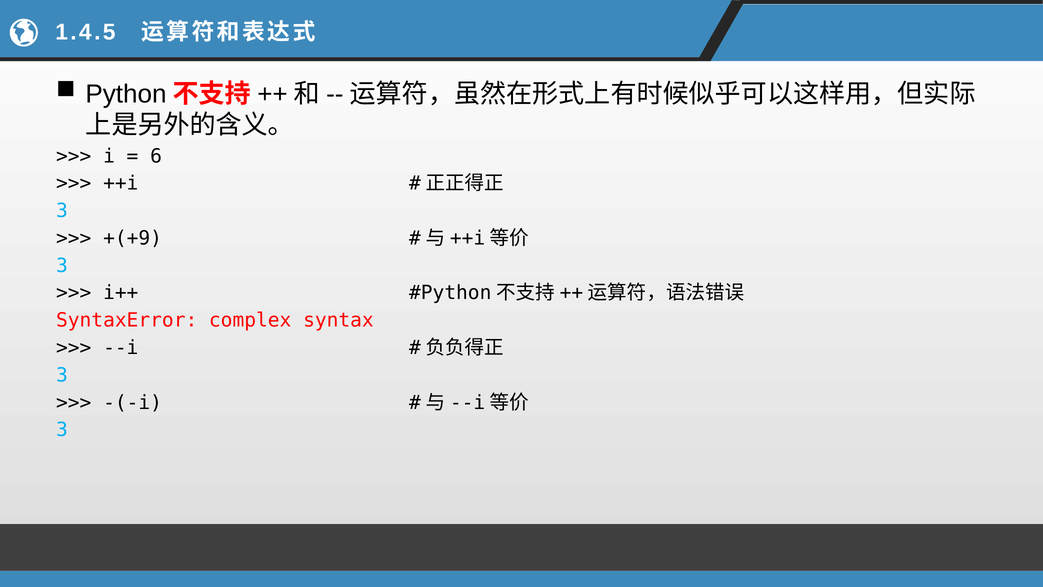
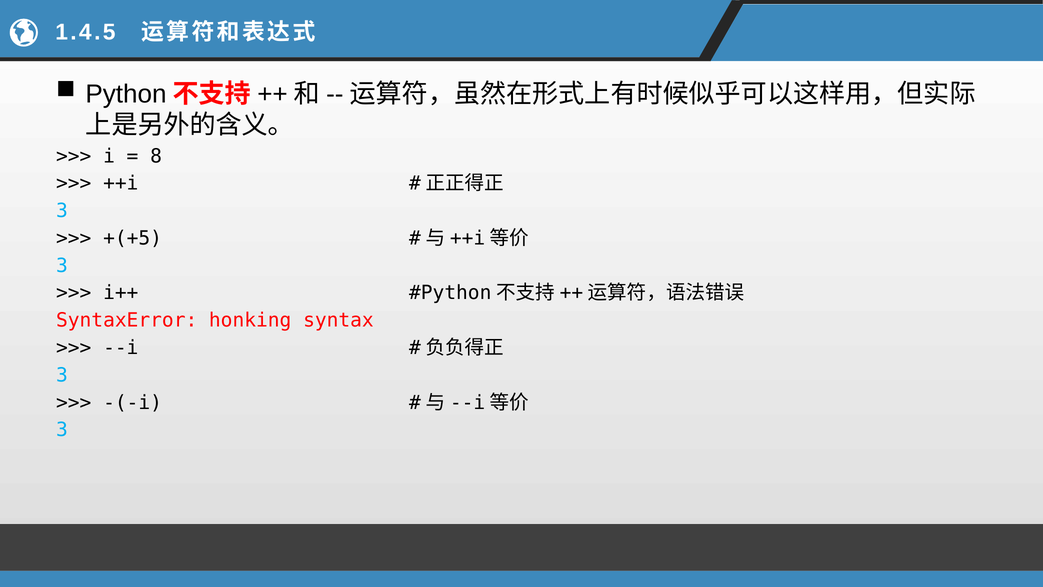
6: 6 -> 8 (156, 156)
+(+9: +(+9 -> +(+5 (133, 238)
complex: complex -> honking (250, 320)
